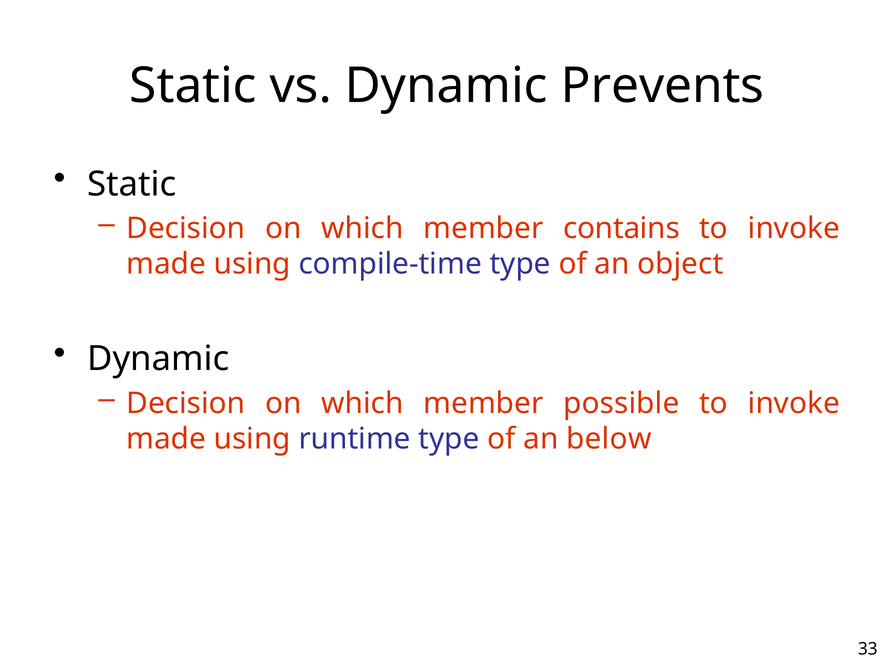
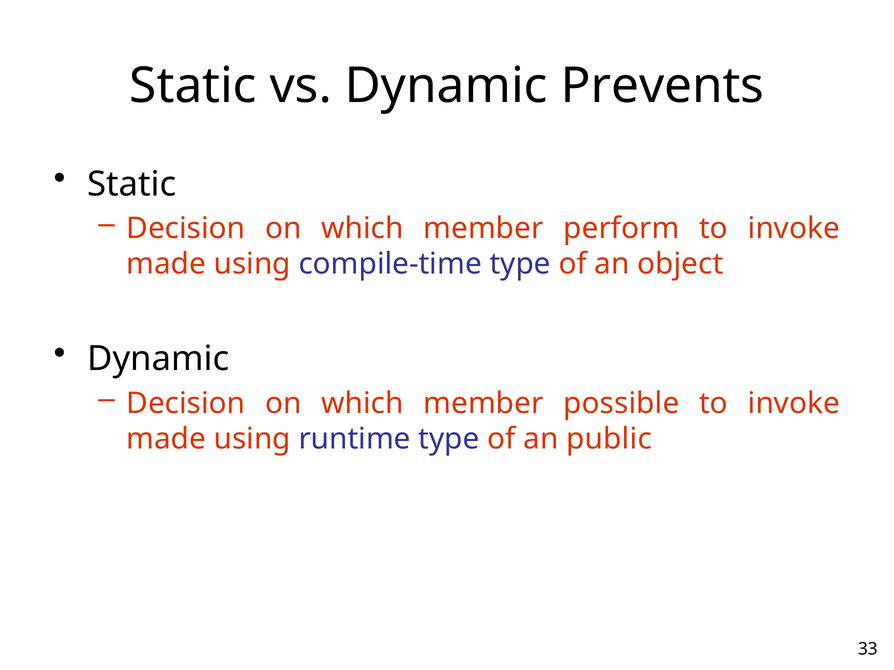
contains: contains -> perform (621, 229)
below: below -> public (609, 439)
